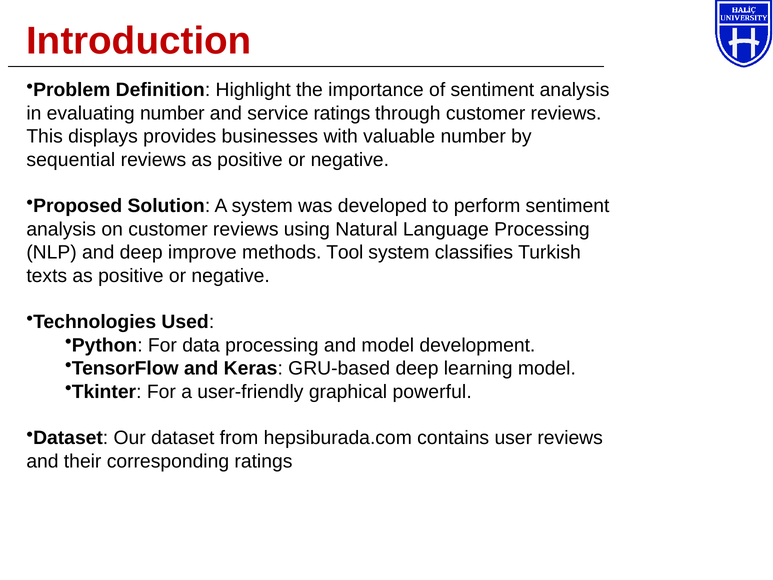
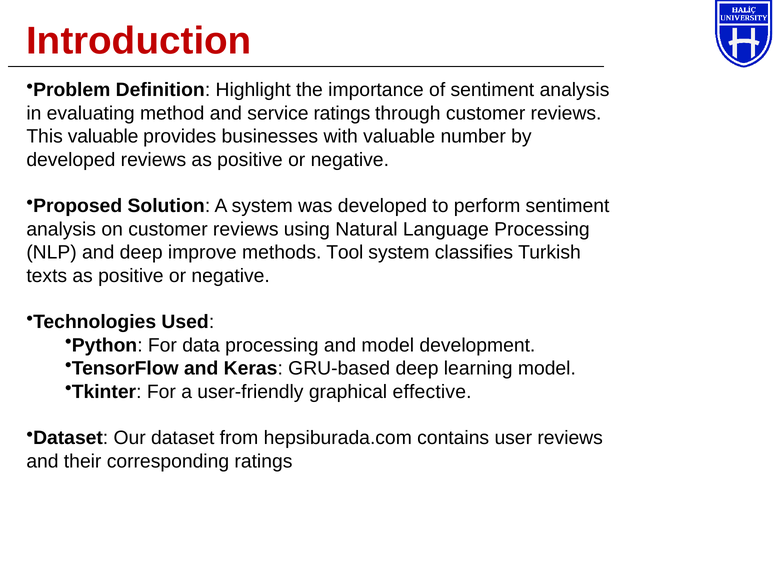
evaluating number: number -> method (172, 113)
This displays: displays -> valuable (103, 136)
sequential: sequential -> developed (71, 160)
powerful: powerful -> effective (432, 391)
